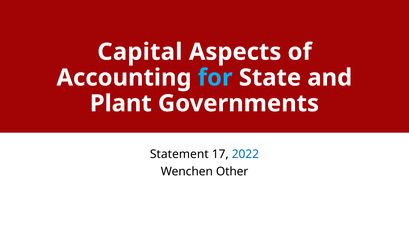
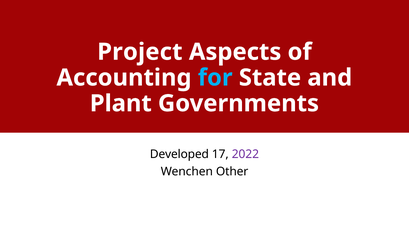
Capital: Capital -> Project (140, 52)
Statement: Statement -> Developed (179, 154)
2022 colour: blue -> purple (245, 154)
